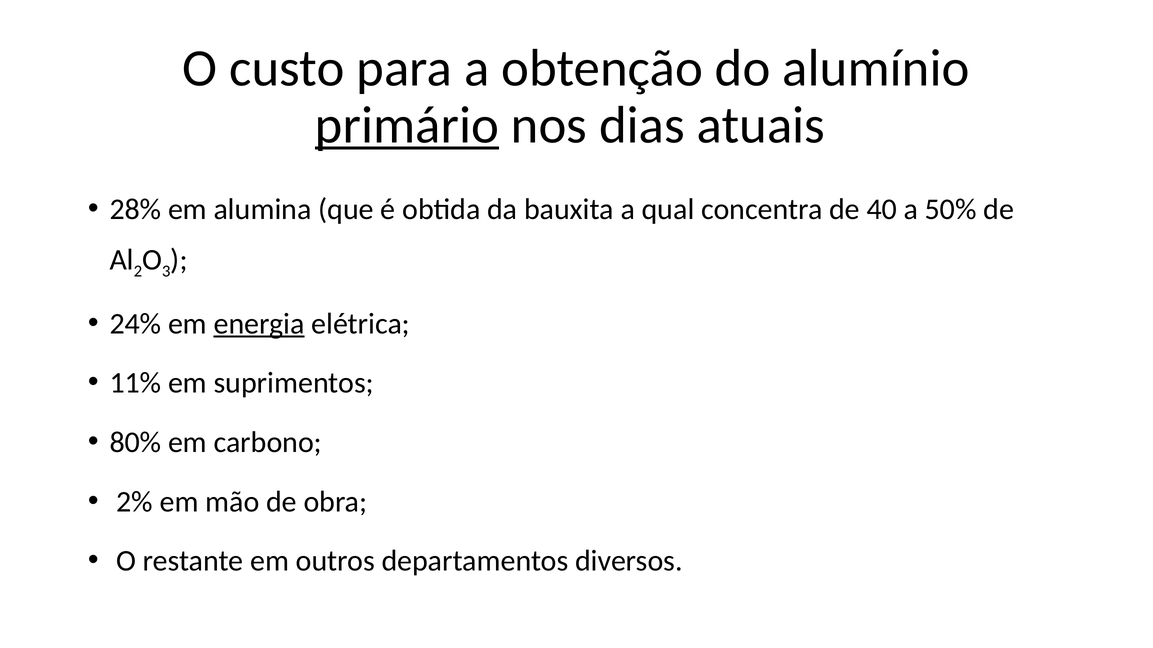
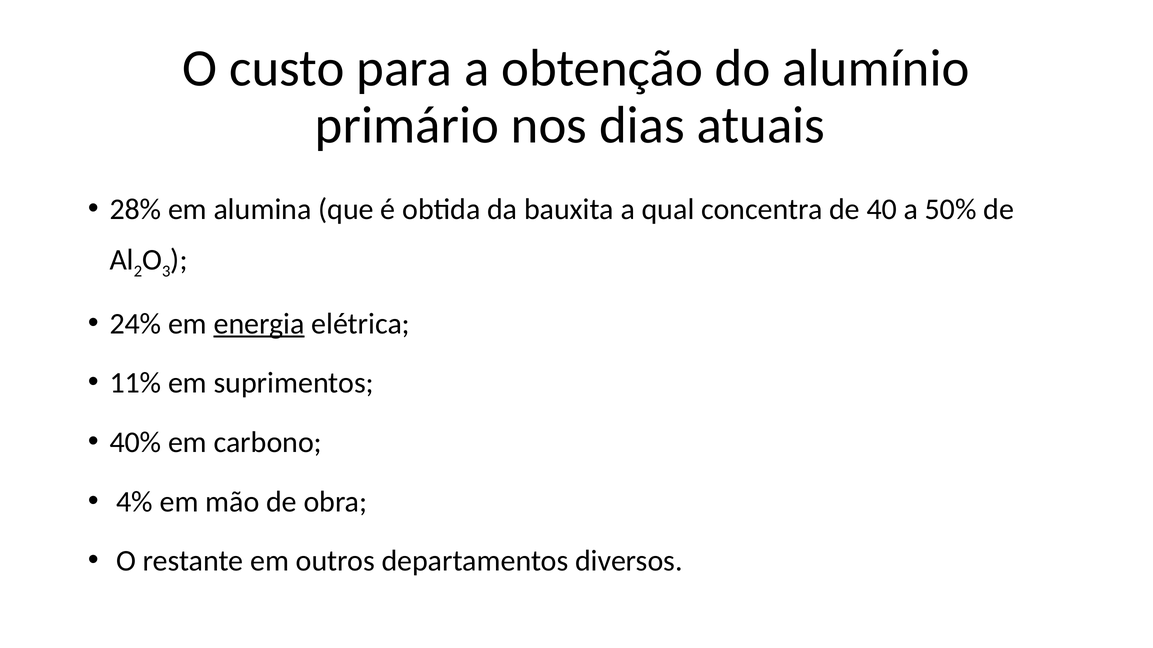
primário underline: present -> none (407, 125)
80%: 80% -> 40% (135, 443)
2%: 2% -> 4% (135, 502)
